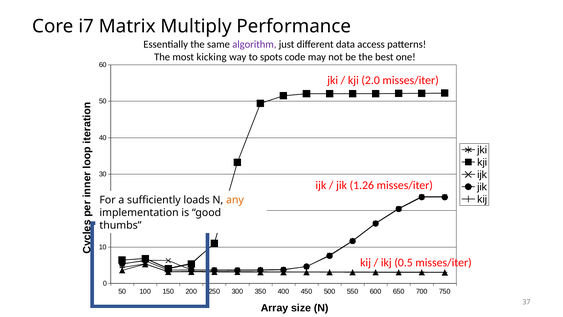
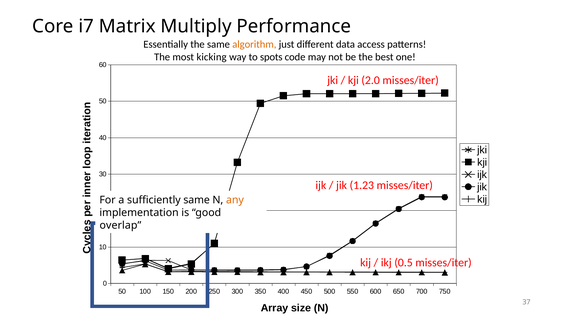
algorithm colour: purple -> orange (254, 44)
1.26: 1.26 -> 1.23 (362, 185)
sufficiently loads: loads -> same (197, 200)
thumbs: thumbs -> overlap (120, 225)
